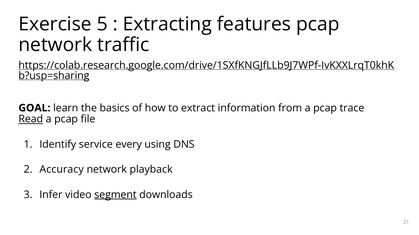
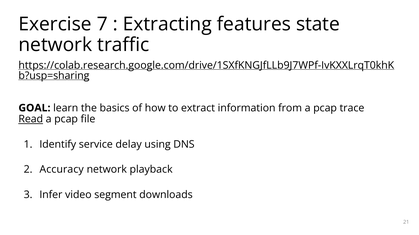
5: 5 -> 7 (102, 24)
features pcap: pcap -> state (318, 24)
every: every -> delay (129, 145)
segment underline: present -> none (115, 195)
